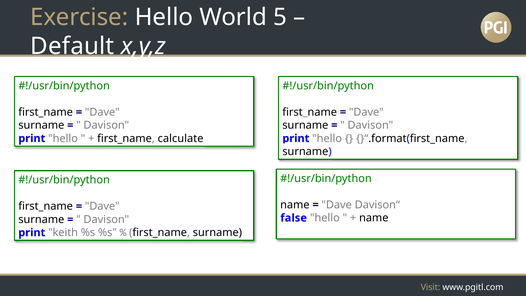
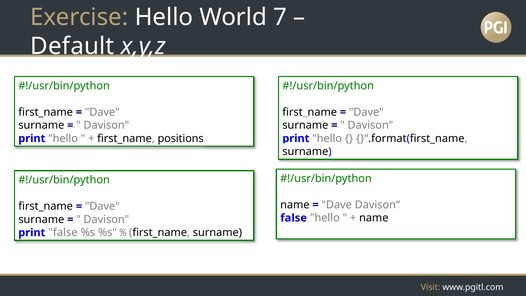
5: 5 -> 7 (280, 17)
calculate: calculate -> positions (181, 138)
print keith: keith -> false (63, 233)
